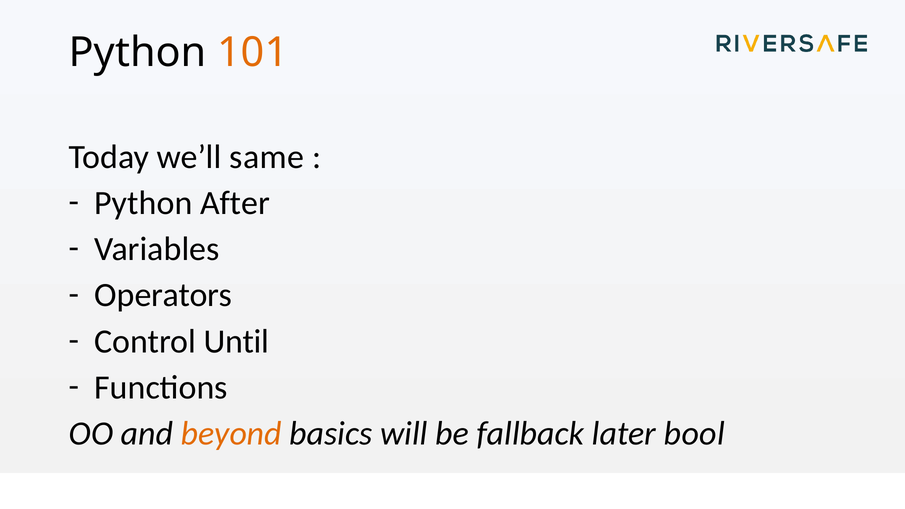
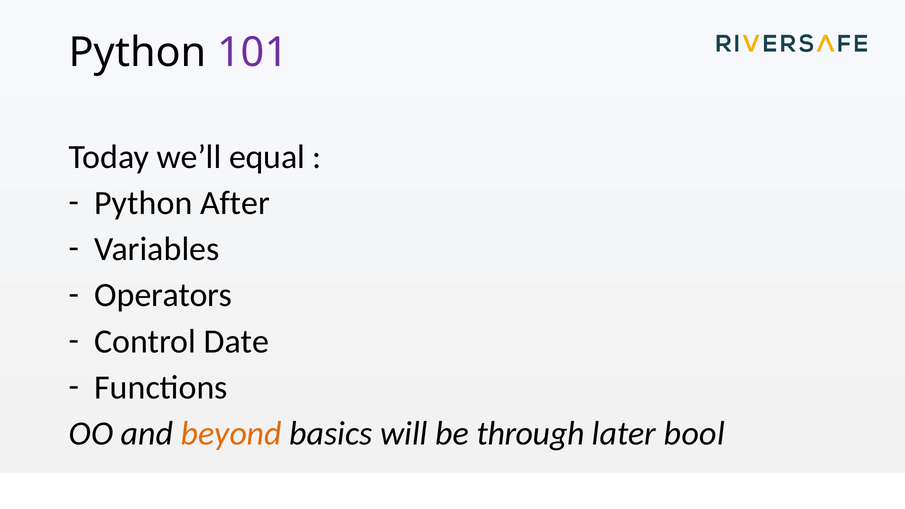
101 colour: orange -> purple (253, 53)
same: same -> equal (267, 157)
Until: Until -> Date (236, 341)
fallback: fallback -> through (531, 434)
